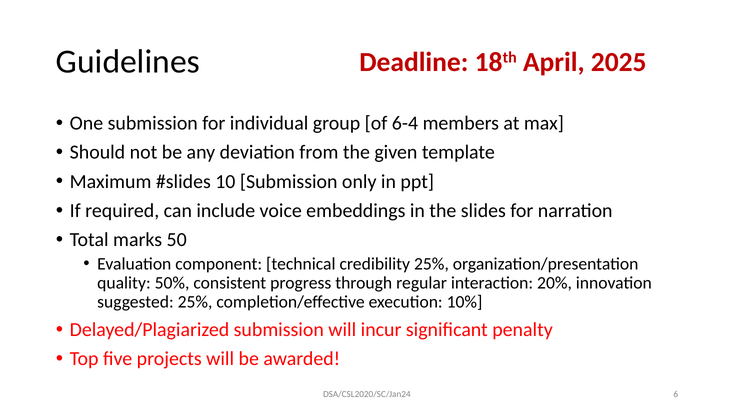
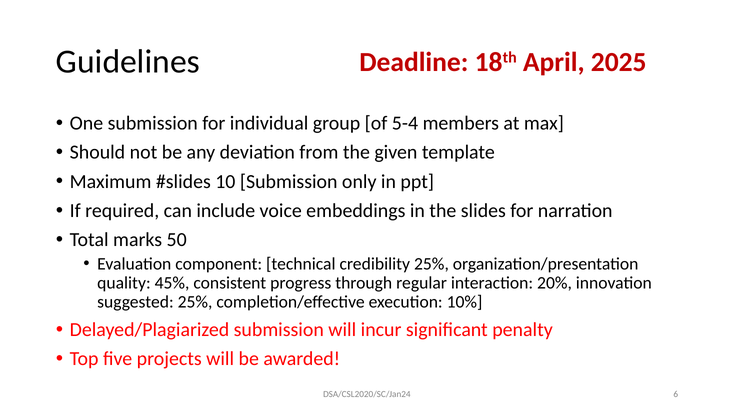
6-4: 6-4 -> 5-4 (405, 123)
50%: 50% -> 45% (172, 283)
